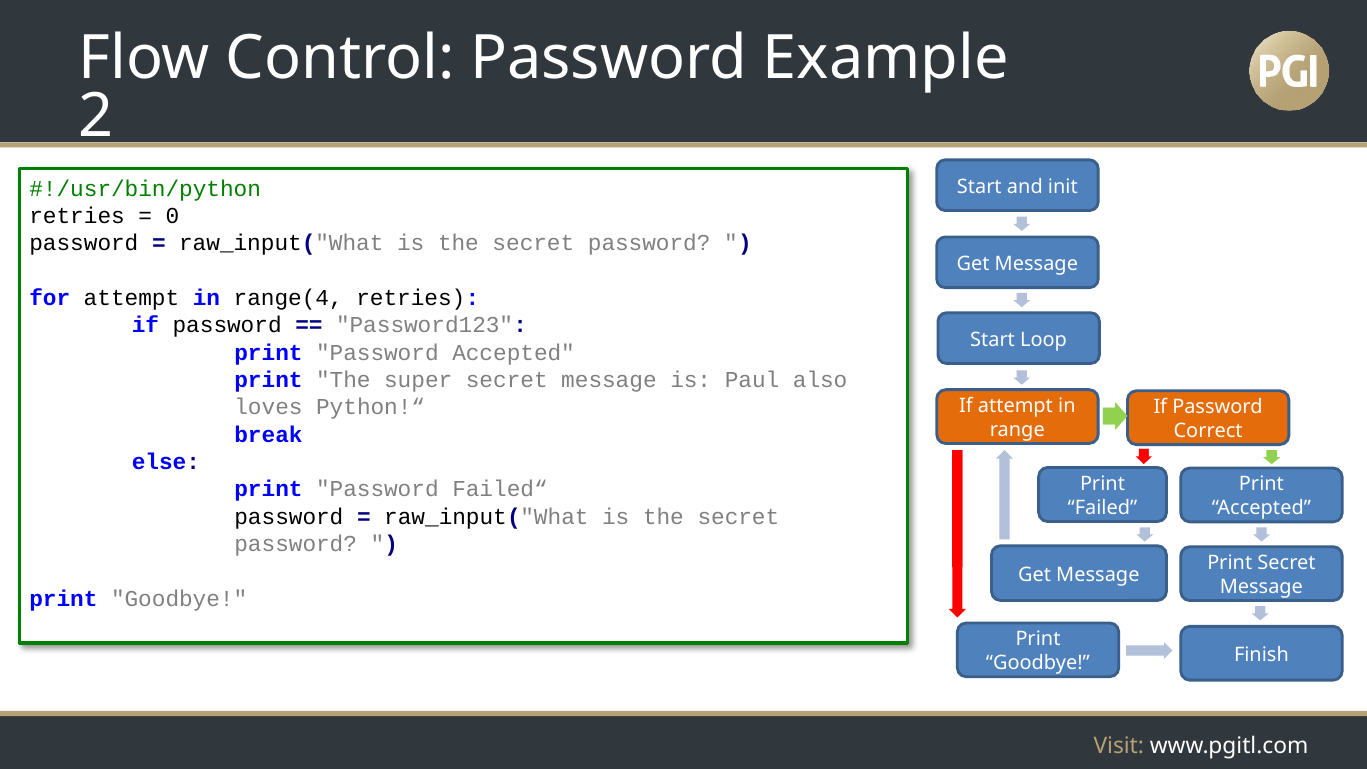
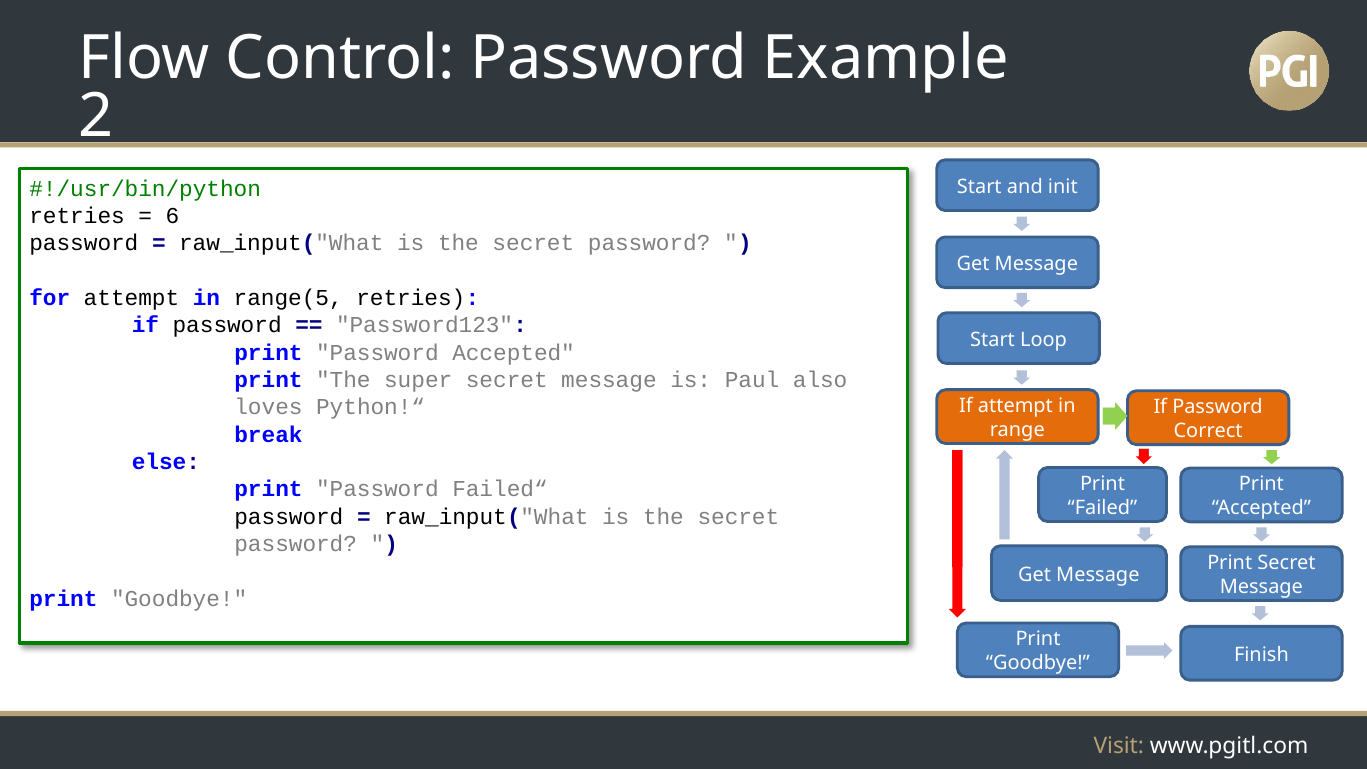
0: 0 -> 6 (172, 216)
range(4: range(4 -> range(5 (288, 298)
